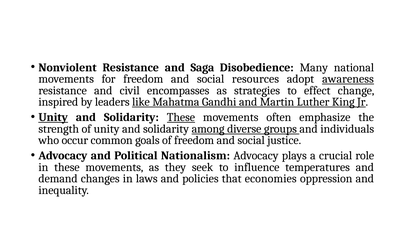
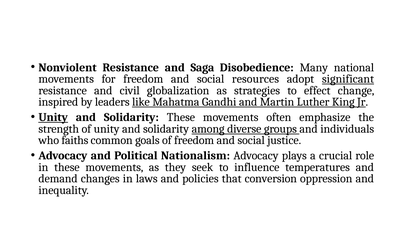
awareness: awareness -> significant (348, 79)
encompasses: encompasses -> globalization (178, 90)
These underline: present -> none (181, 117)
occur: occur -> faiths (75, 140)
economies: economies -> conversion (271, 178)
